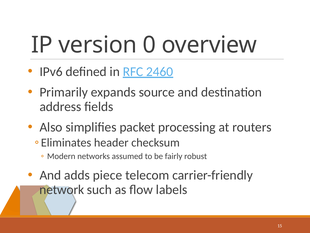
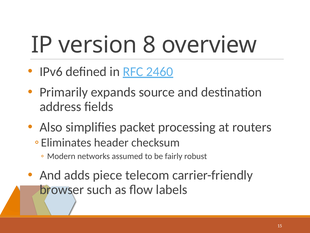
0: 0 -> 8 (149, 45)
network: network -> browser (62, 189)
